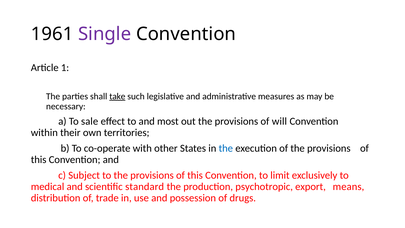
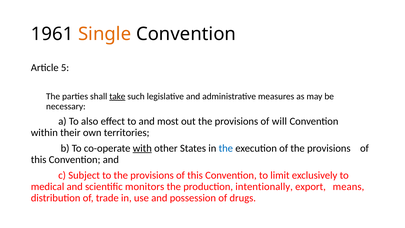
Single colour: purple -> orange (105, 34)
1: 1 -> 5 (65, 68)
sale: sale -> also (90, 121)
with underline: none -> present (142, 148)
standard: standard -> monitors (145, 187)
psychotropic: psychotropic -> intentionally (264, 187)
